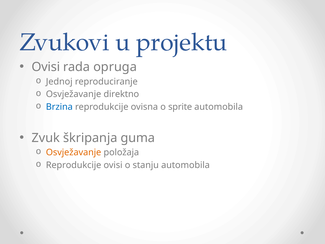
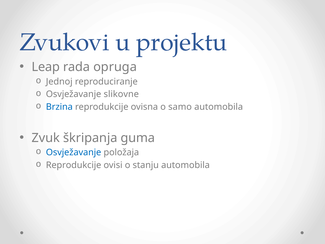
Ovisi: Ovisi -> Leap (46, 67)
direktno: direktno -> slikovne (121, 94)
sprite: sprite -> samo (180, 107)
Osvježavanje colour: orange -> blue (74, 152)
